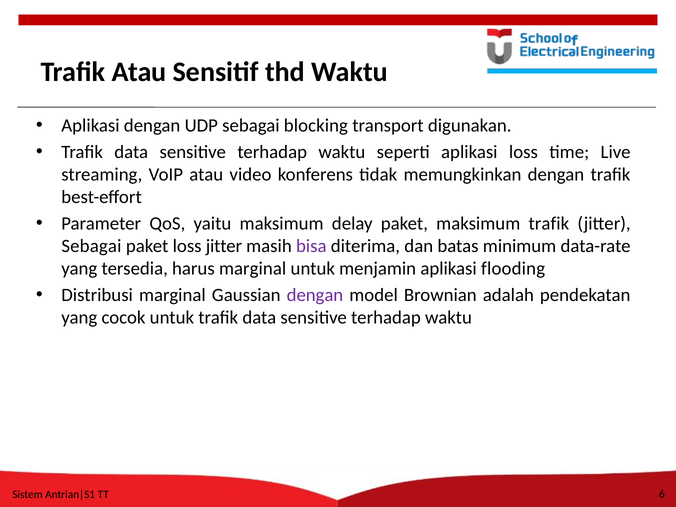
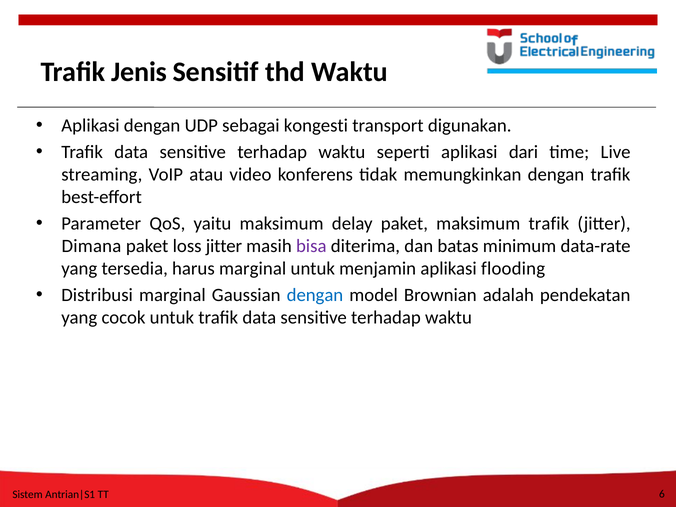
Trafik Atau: Atau -> Jenis (139, 72)
blocking: blocking -> kongesti (316, 126)
aplikasi loss: loss -> dari (524, 152)
Sebagai: Sebagai -> Dimana (91, 246)
dengan colour: purple -> blue (315, 295)
